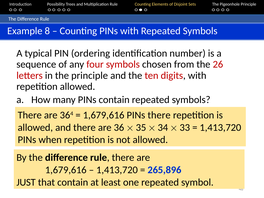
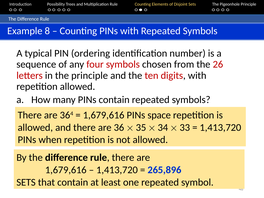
PINs there: there -> space (159, 115)
JUST: JUST -> SETS (26, 182)
